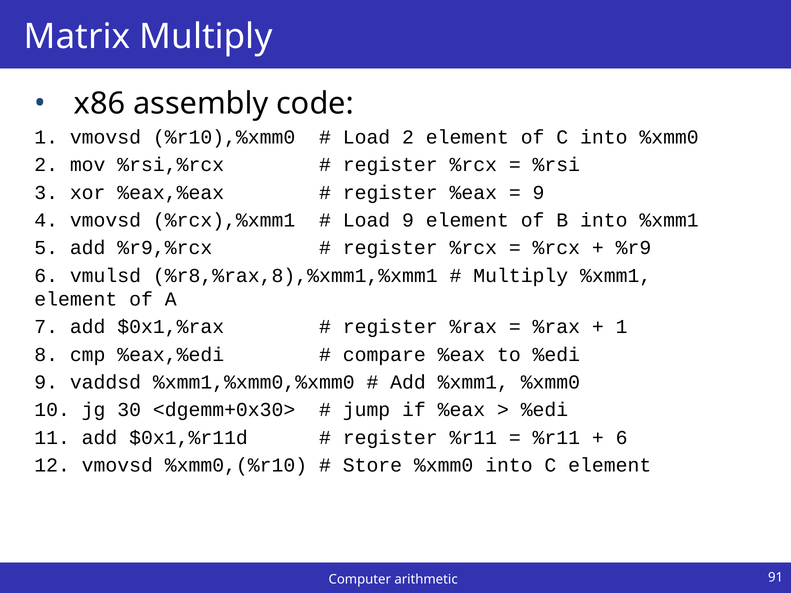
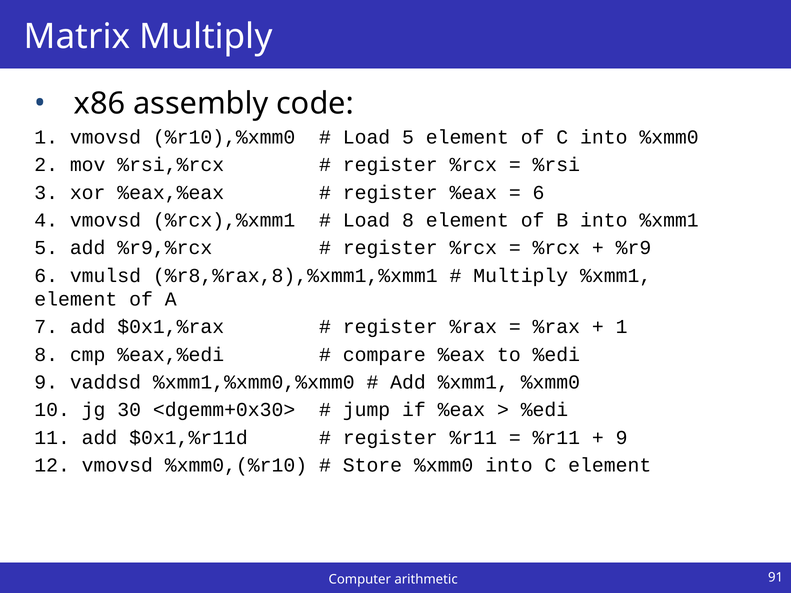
Load 2: 2 -> 5 (408, 137)
9: 9 -> 6 (539, 193)
Load 9: 9 -> 8 (408, 220)
6: 6 -> 9 (622, 438)
